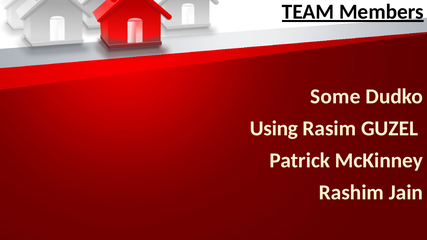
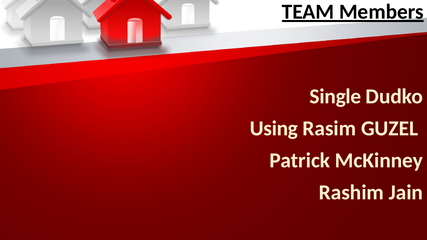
Some: Some -> Single (336, 96)
